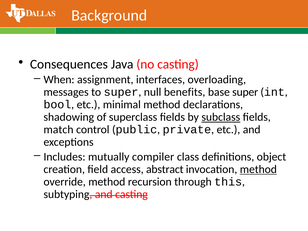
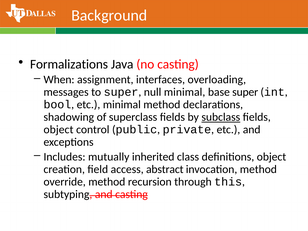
Consequences: Consequences -> Formalizations (69, 64)
null benefits: benefits -> minimal (185, 92)
match: match -> object (58, 130)
compiler: compiler -> inherited (153, 157)
method underline: present -> none (258, 169)
